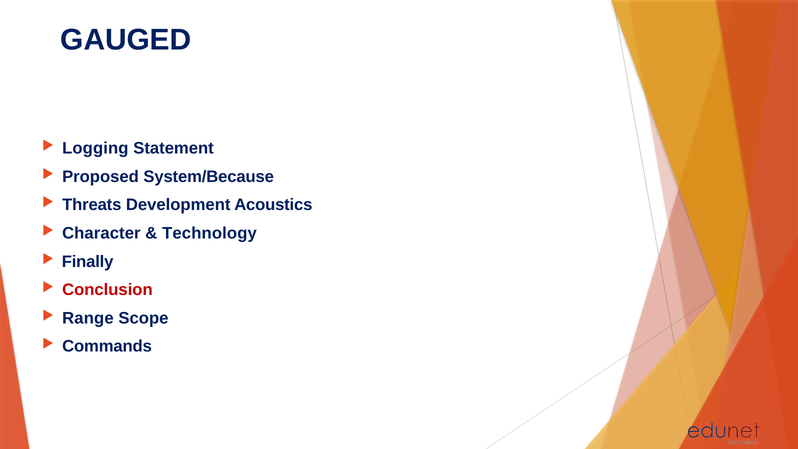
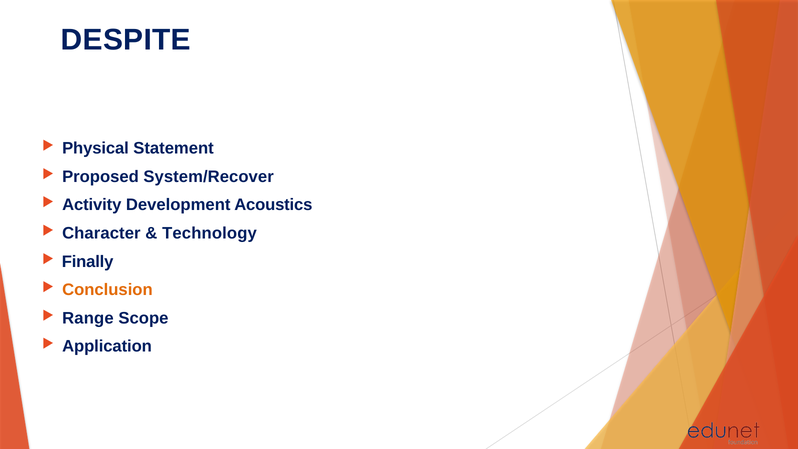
GAUGED: GAUGED -> DESPITE (126, 40)
Logging: Logging -> Physical (95, 148)
System/Because: System/Because -> System/Recover (209, 177)
Threats: Threats -> Activity (92, 205)
Conclusion colour: red -> orange (107, 290)
Commands: Commands -> Application (107, 346)
